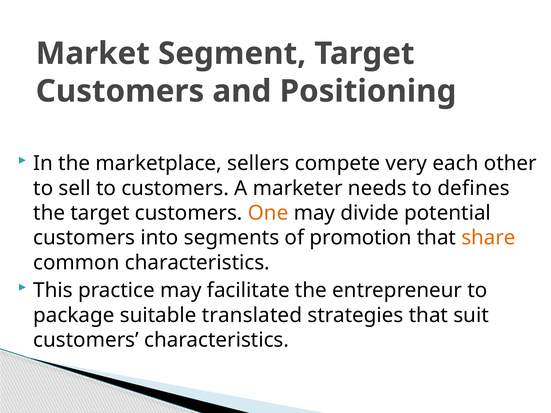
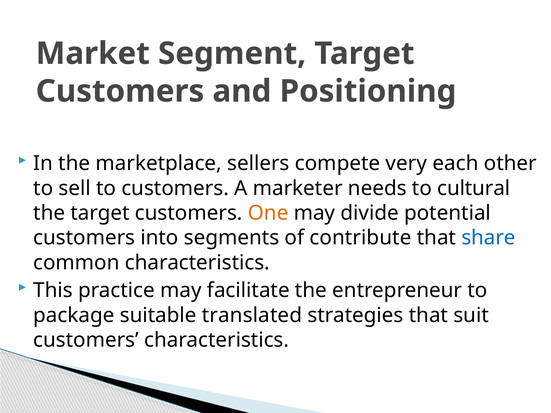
defines: defines -> cultural (474, 188)
promotion: promotion -> contribute (360, 238)
share colour: orange -> blue (489, 238)
